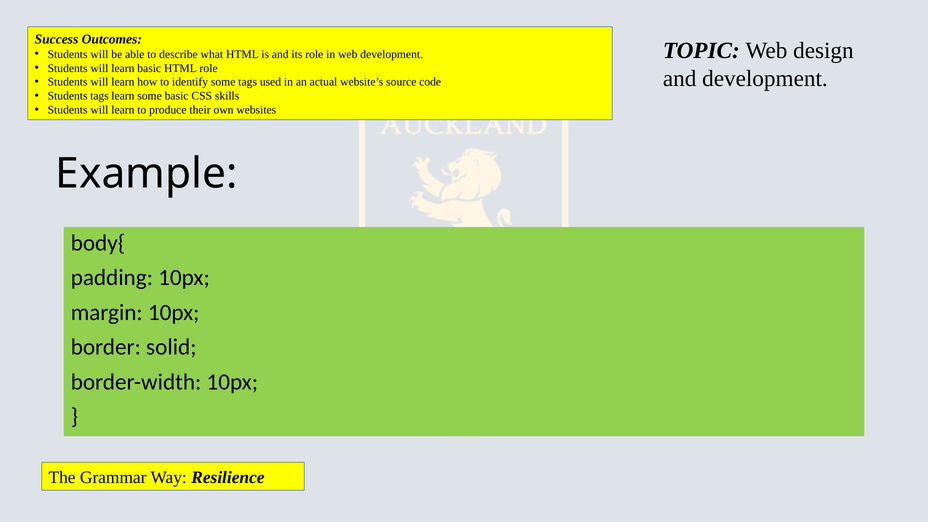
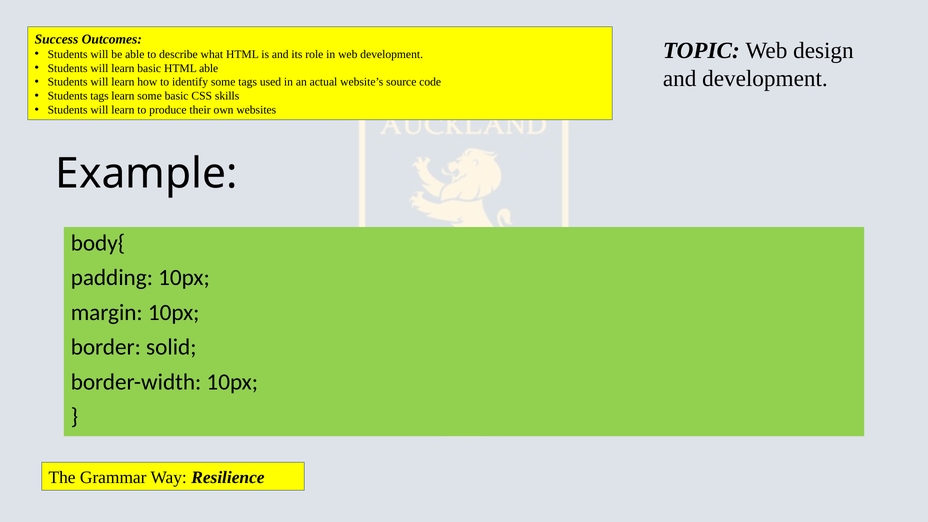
HTML role: role -> able (209, 68)
